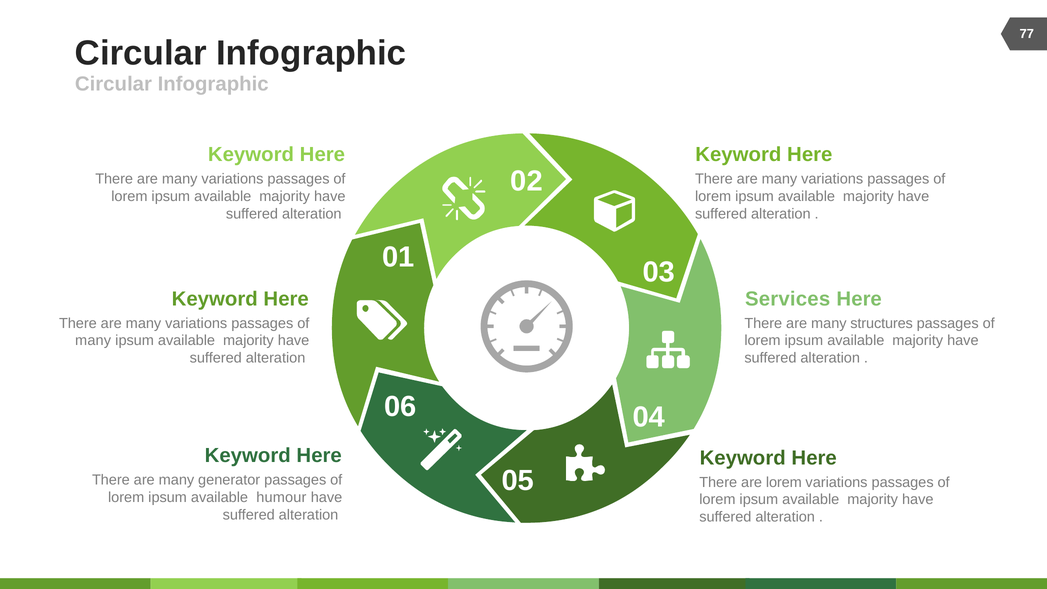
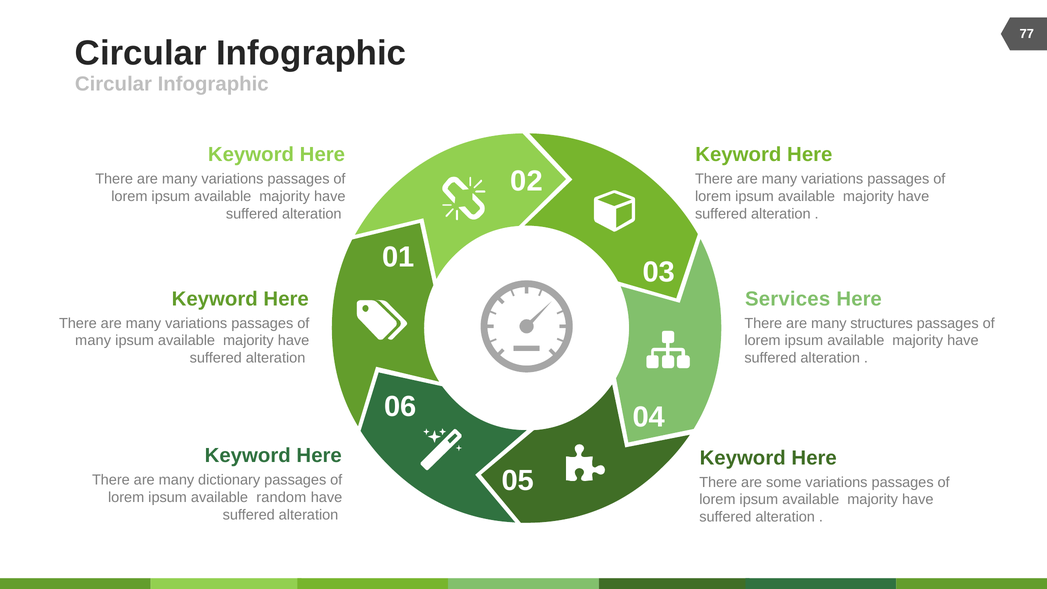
generator: generator -> dictionary (229, 480)
are lorem: lorem -> some (784, 482)
humour: humour -> random (281, 498)
